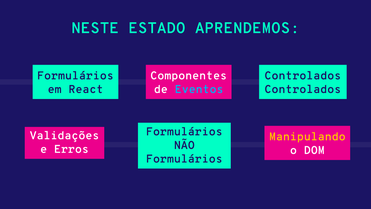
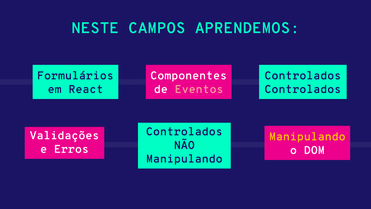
ESTADO: ESTADO -> CAMPOS (157, 28)
Eventos colour: light blue -> pink (199, 89)
Formulários: Formulários -> Controlados (184, 131)
Formulários: Formulários -> Manipulando (184, 159)
